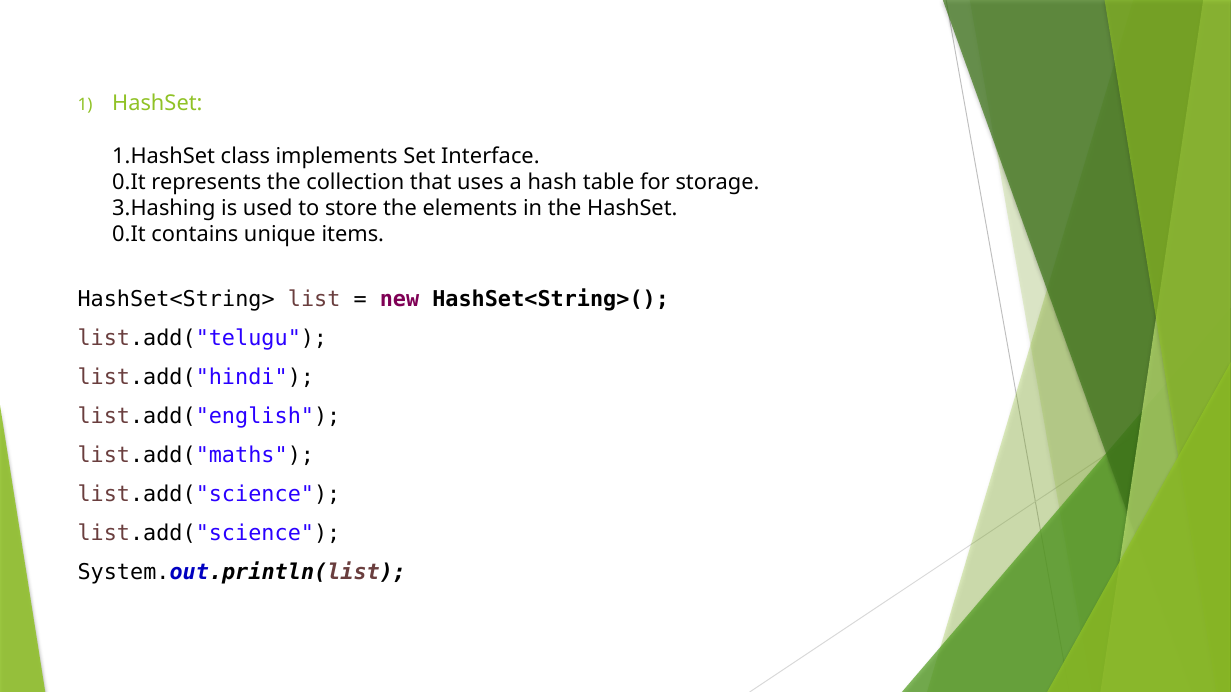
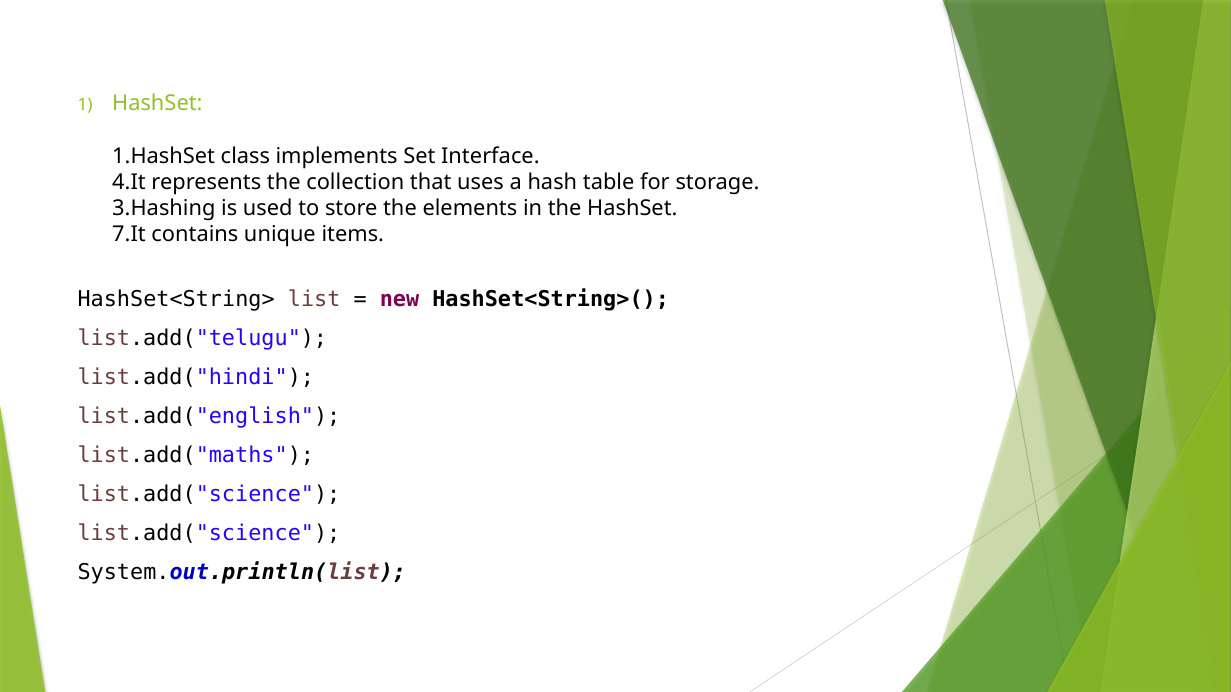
0.It: 0.It -> 4.It (129, 182)
0.It: 0.It -> 7.It (129, 235)
